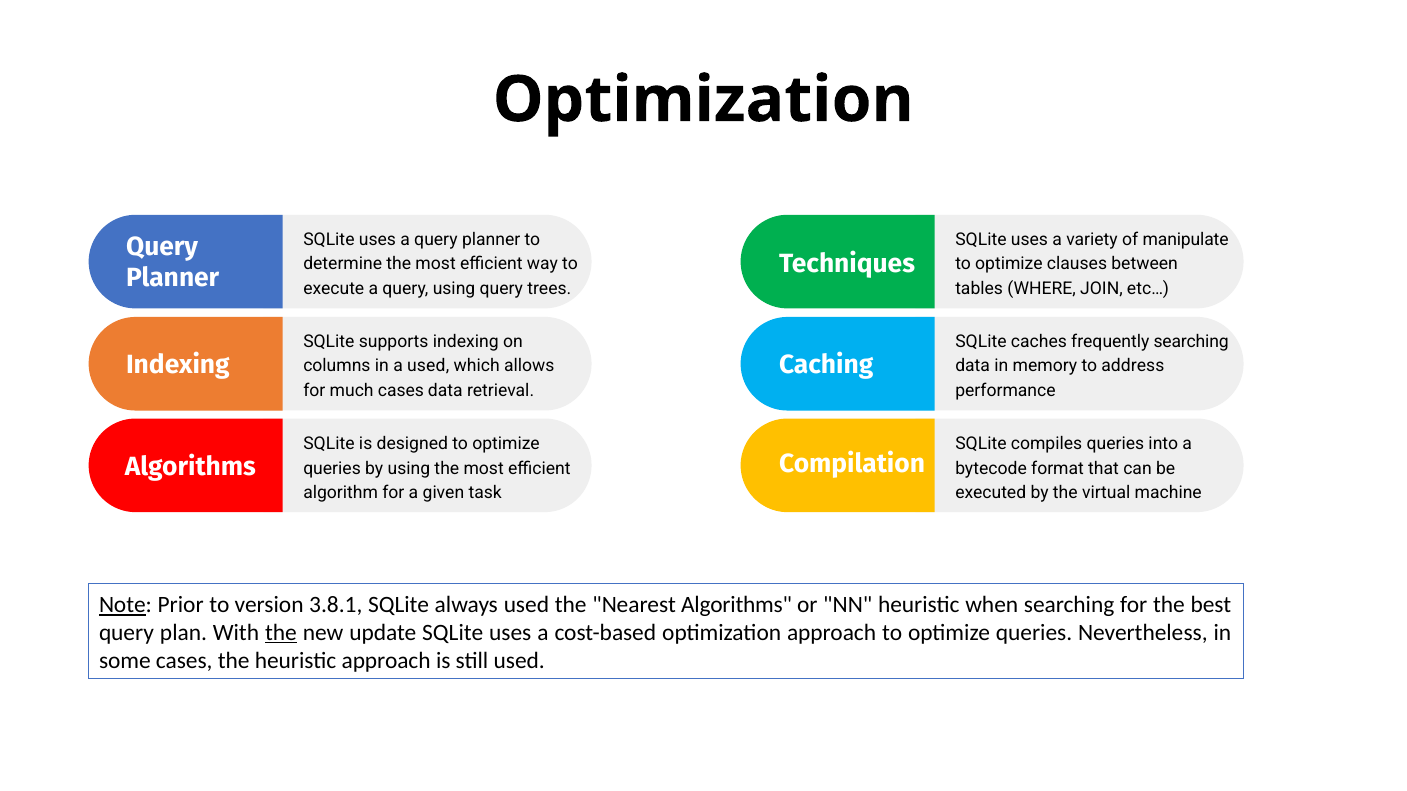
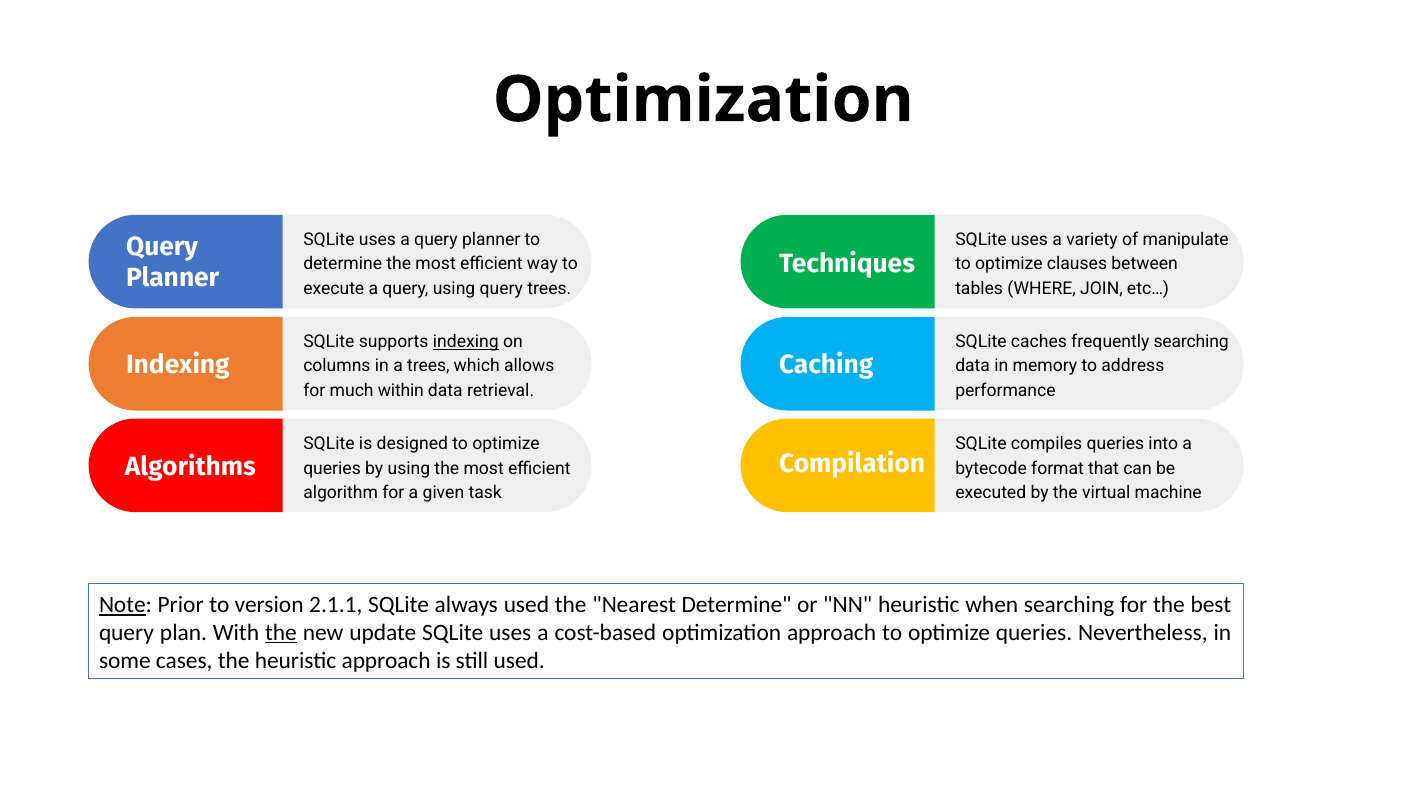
indexing underline: none -> present (466, 342)
a used: used -> trees (428, 366)
much cases: cases -> within (401, 391)
3.8.1: 3.8.1 -> 2.1.1 (336, 605)
Nearest Algorithms: Algorithms -> Determine (736, 605)
